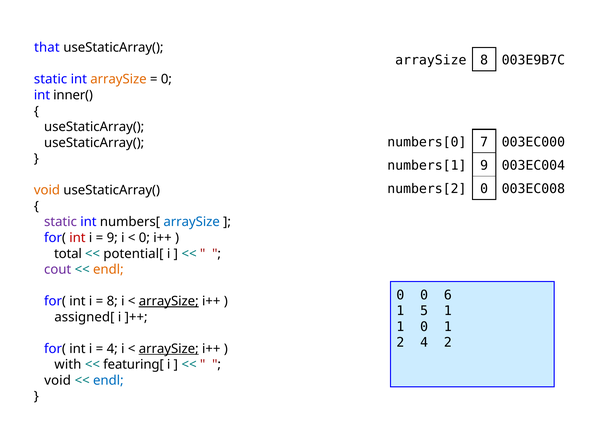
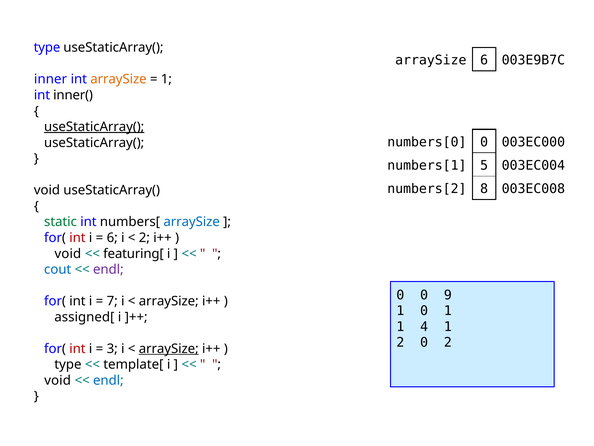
that: that -> type (47, 48)
arraySize 8: 8 -> 6 (484, 60)
static: static -> inner (51, 79)
0: 0 -> 1 (166, 79)
useStaticArray( underline: none -> present (94, 127)
numbers[0 7: 7 -> 0 (484, 142)
numbers[1 9: 9 -> 5 (484, 165)
numbers[2 0: 0 -> 8 (484, 189)
void colour: orange -> black (47, 190)
static colour: purple -> green (61, 222)
9: 9 -> 6 (112, 238)
0: 0 -> 2 (144, 238)
total: total -> void (68, 253)
potential[: potential[ -> featuring[ (133, 253)
cout colour: purple -> blue (58, 269)
endl colour: orange -> purple (108, 269)
6: 6 -> 9 (448, 295)
8: 8 -> 7 (112, 301)
arraySize underline: present -> none (169, 301)
1 5: 5 -> 0 (424, 311)
1 0: 0 -> 4 (424, 326)
2 4: 4 -> 0 (424, 342)
int colour: black -> red (77, 348)
4: 4 -> 3 (112, 348)
with: with -> type (68, 364)
featuring[: featuring[ -> template[ (133, 364)
